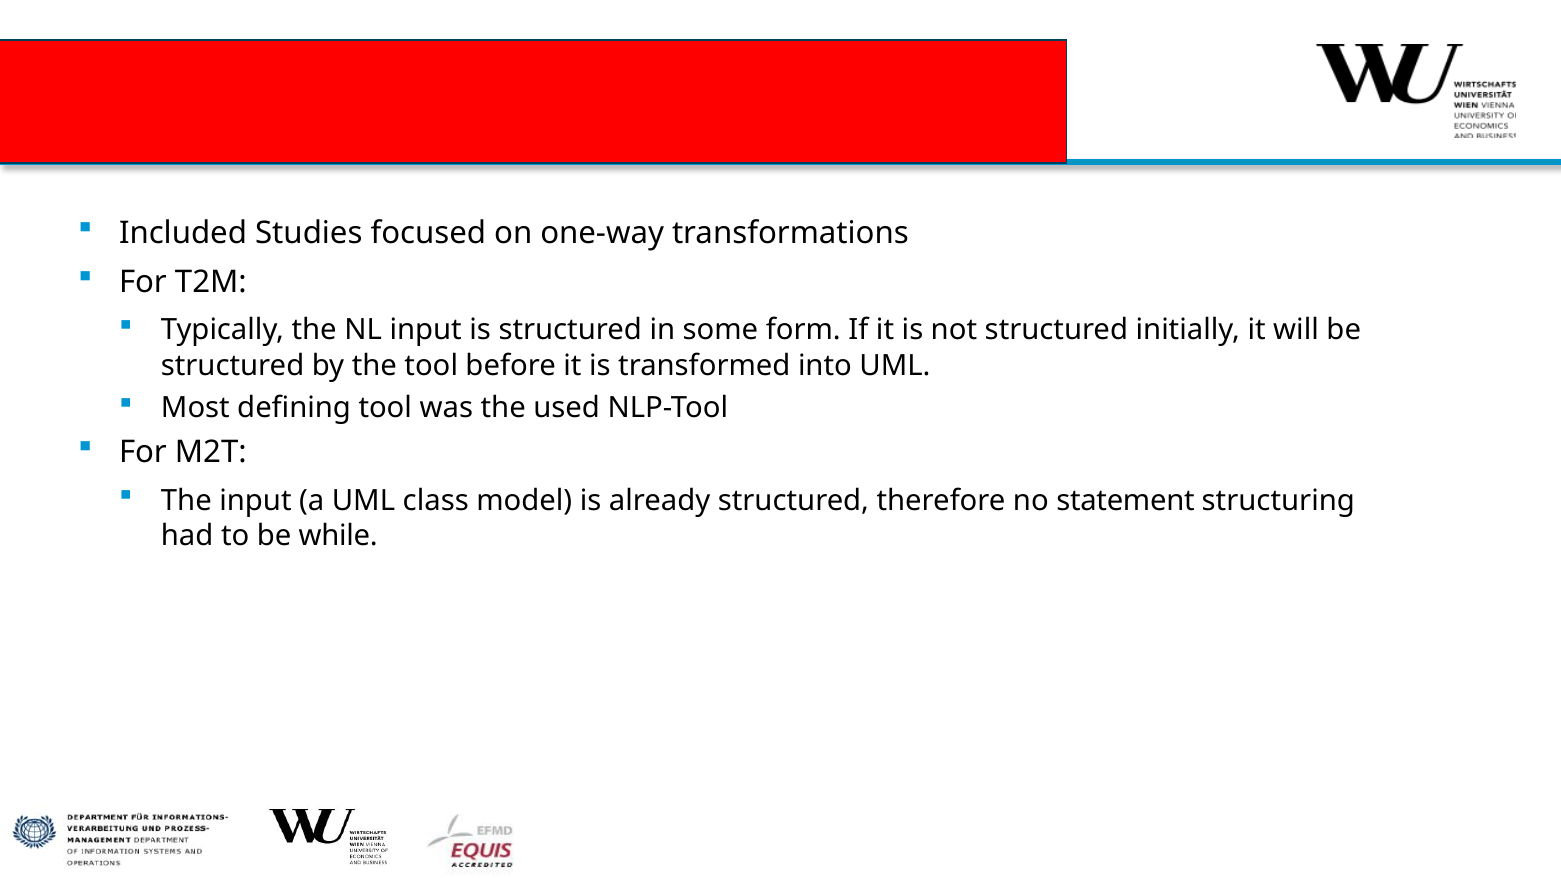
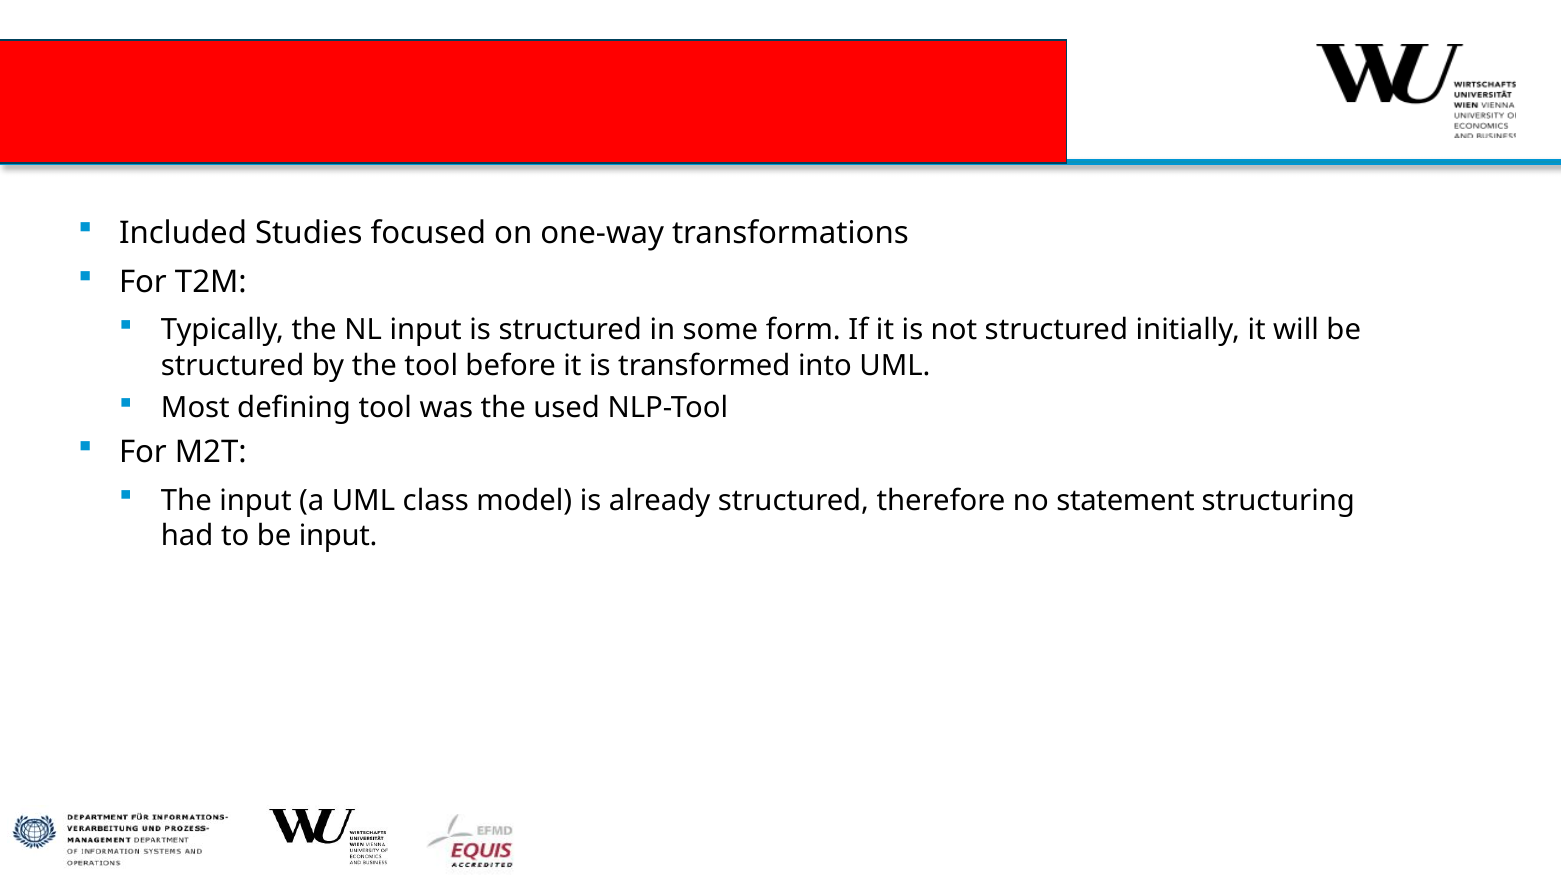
be while: while -> input (338, 536)
